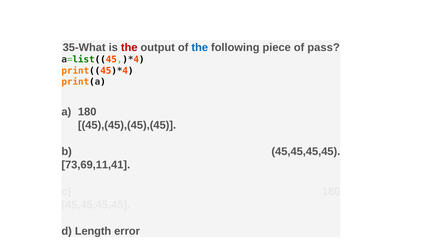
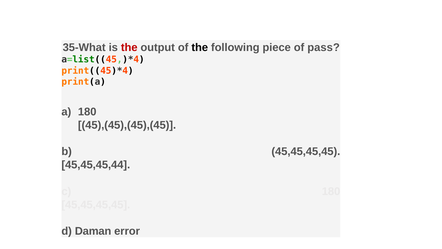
the colour: blue -> black (200, 47)
73,69,11,41: 73,69,11,41 -> 45,45,45,44 (96, 165)
Length: Length -> Daman (93, 231)
